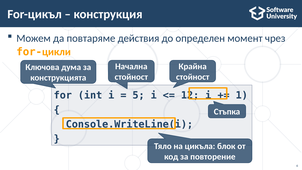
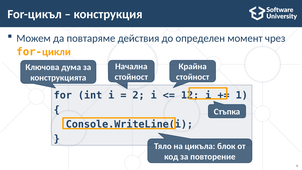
5: 5 -> 2 (139, 95)
